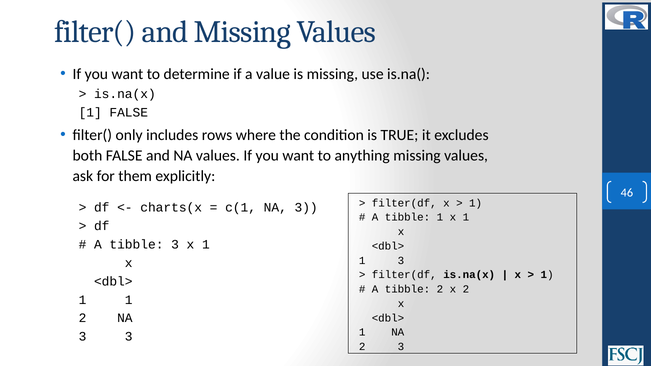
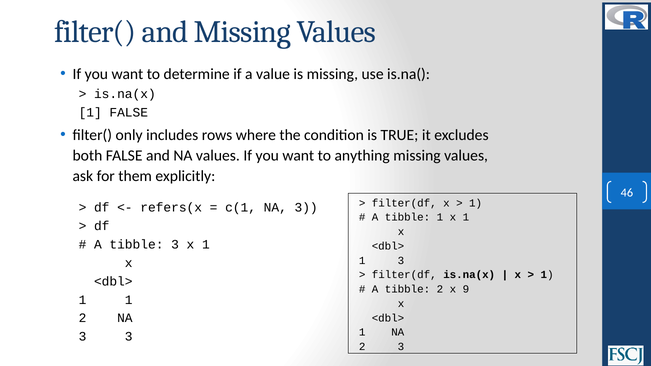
charts(x: charts(x -> refers(x (171, 208)
x 2: 2 -> 9 (466, 289)
